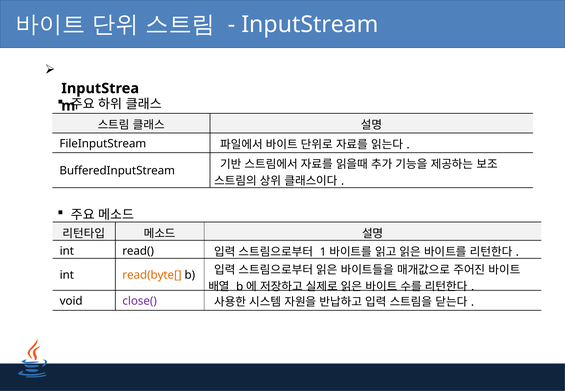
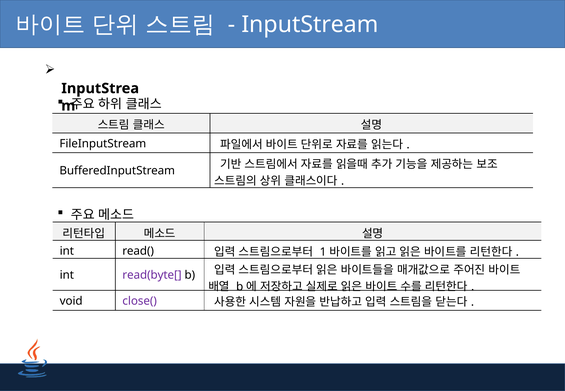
read(byte[ colour: orange -> purple (152, 275)
